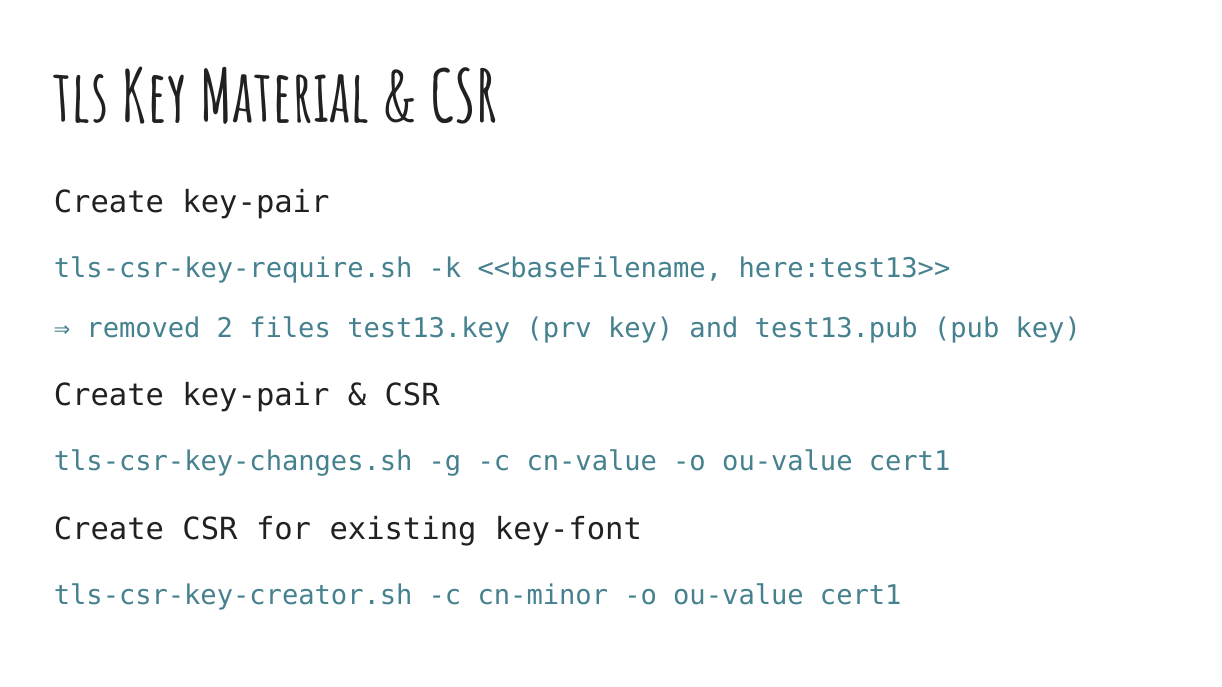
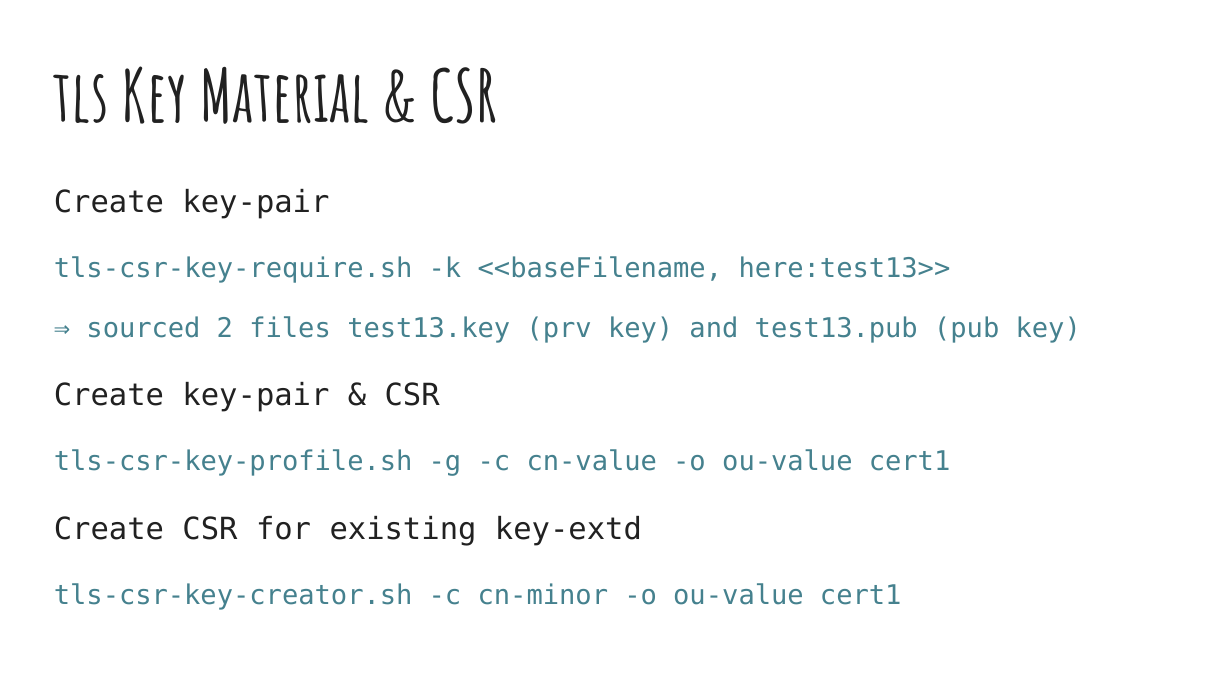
removed: removed -> sourced (144, 328)
tls-csr-key-changes.sh: tls-csr-key-changes.sh -> tls-csr-key-profile.sh (233, 462)
key-font: key-font -> key-extd (569, 530)
